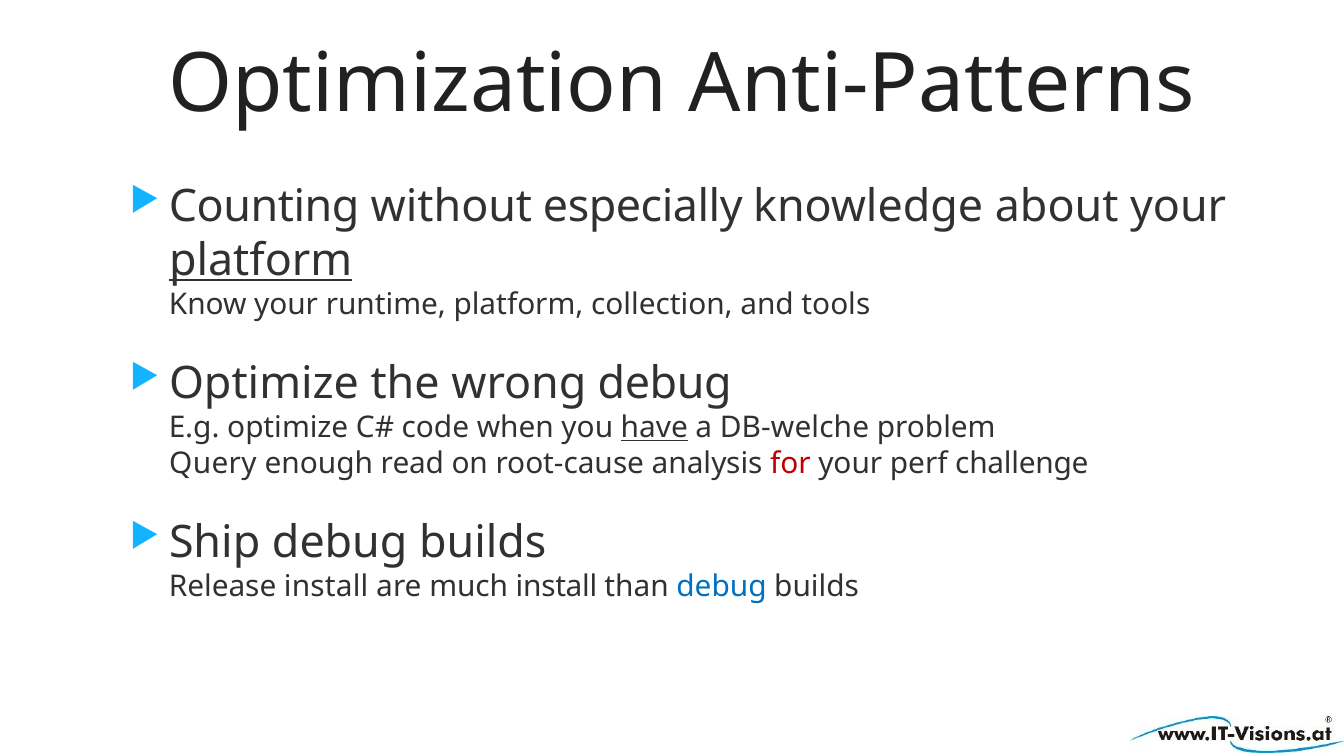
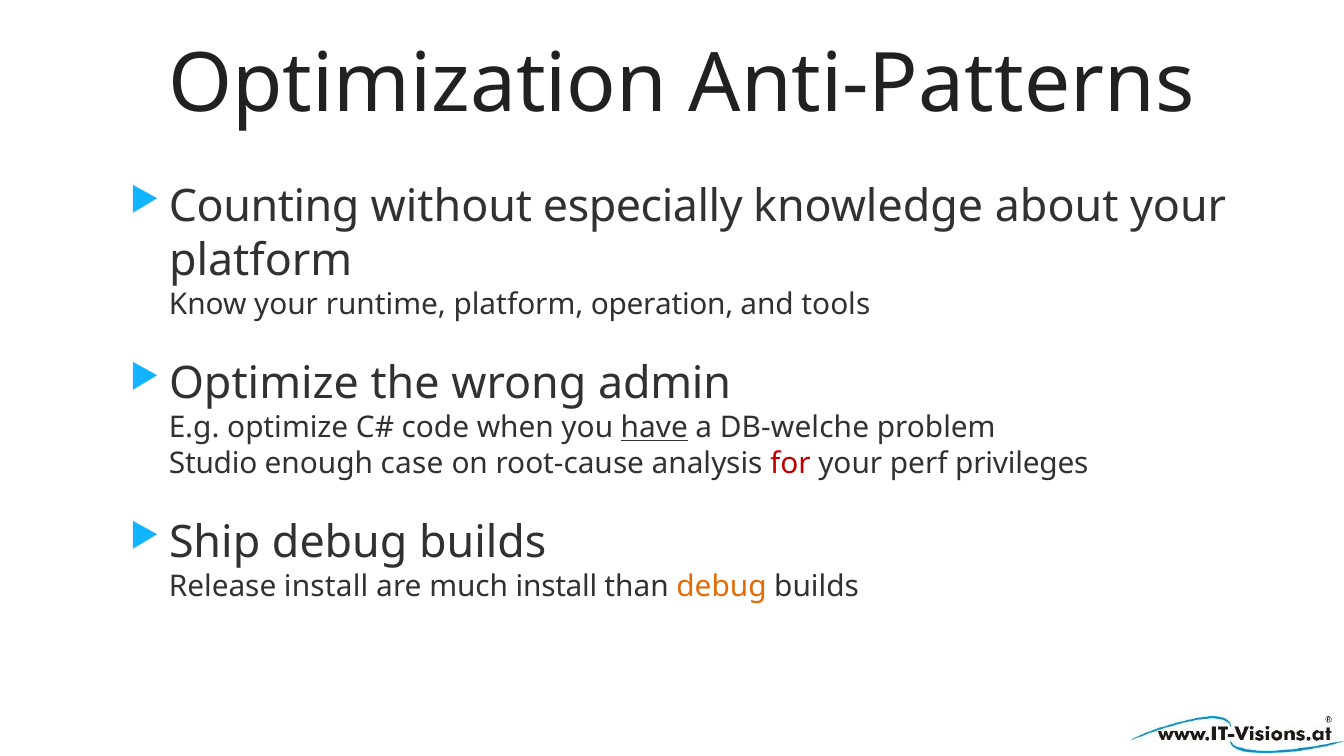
platform underline: present -> none (261, 261)
collection: collection -> operation (662, 304)
wrong debug: debug -> admin (665, 384)
Query: Query -> Studio (213, 463)
read: read -> case (412, 463)
challenge: challenge -> privileges (1022, 463)
debug colour: blue -> orange (722, 587)
